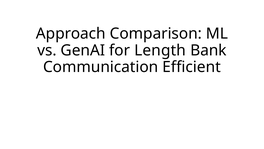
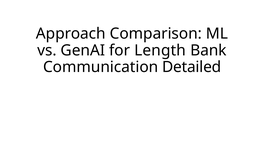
Efficient: Efficient -> Detailed (192, 67)
